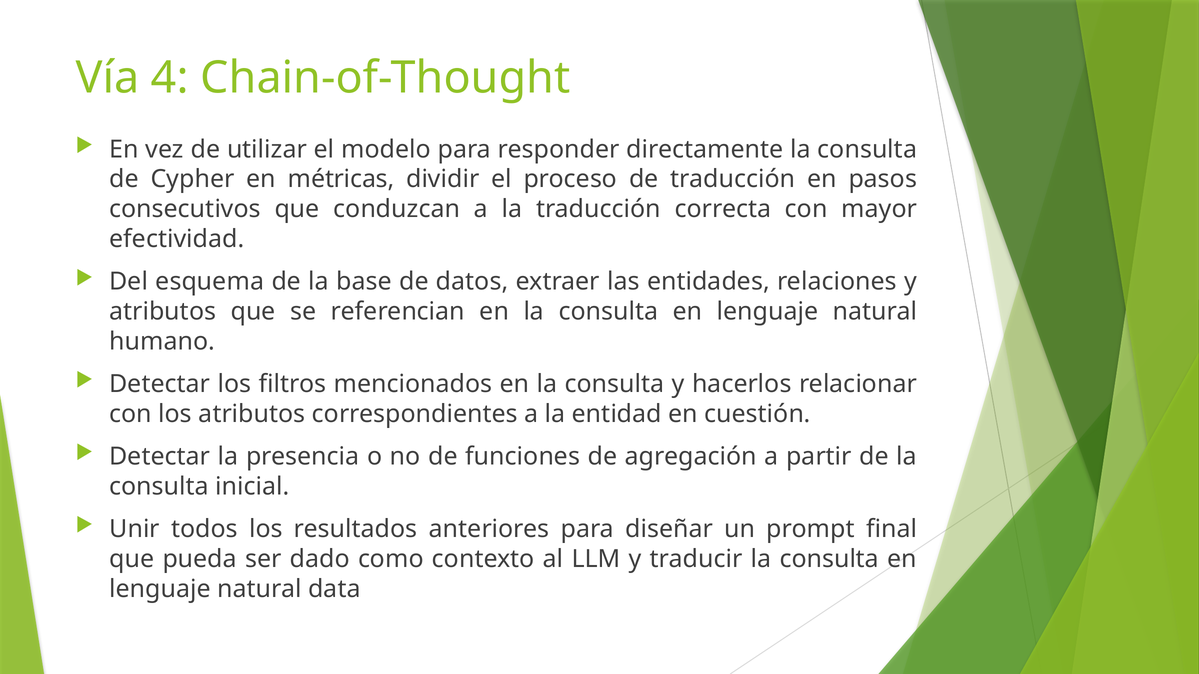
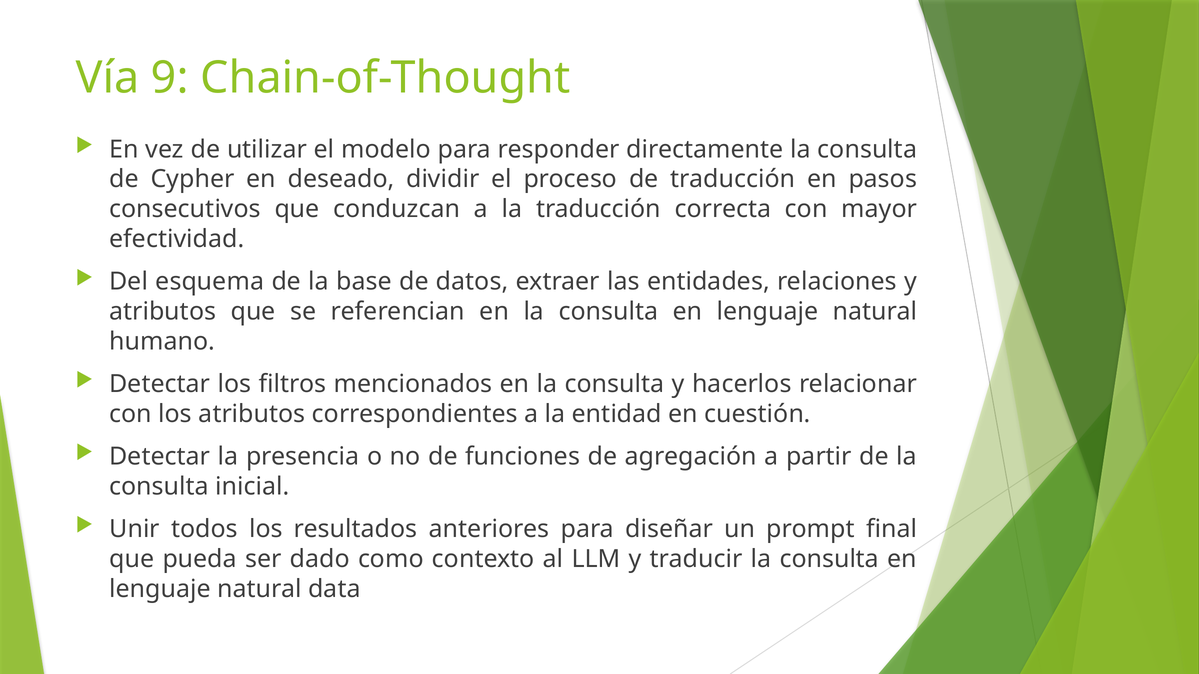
4: 4 -> 9 (170, 78)
métricas: métricas -> deseado (341, 179)
